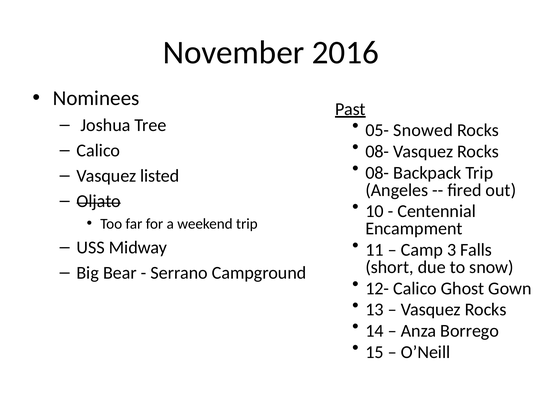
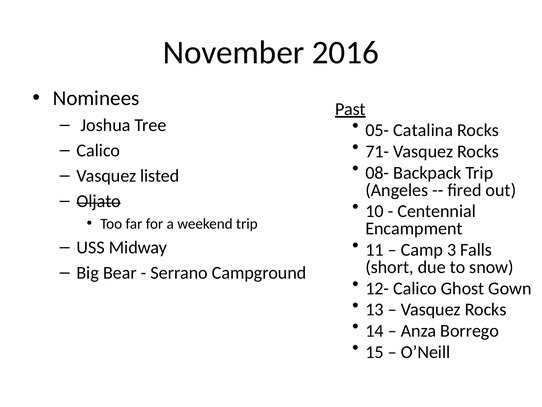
Snowed: Snowed -> Catalina (423, 130)
08-: 08- -> 71- (377, 151)
